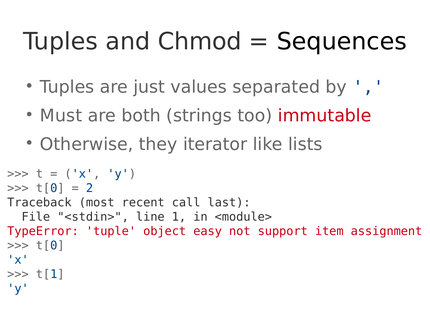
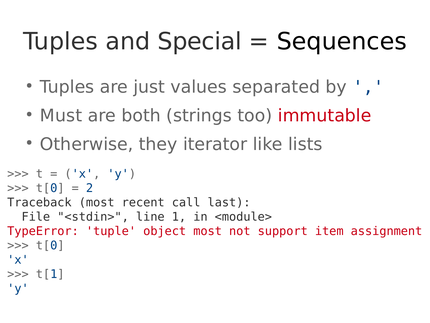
Chmod: Chmod -> Special (200, 41)
object easy: easy -> most (208, 231)
